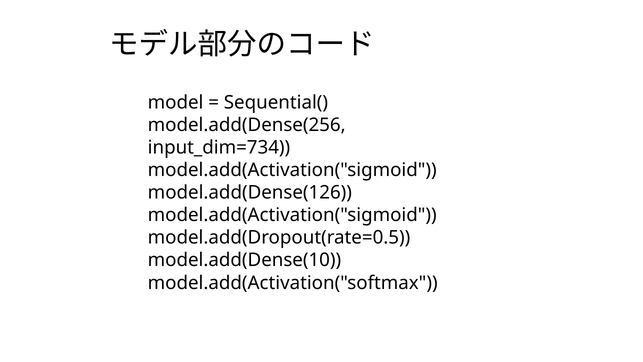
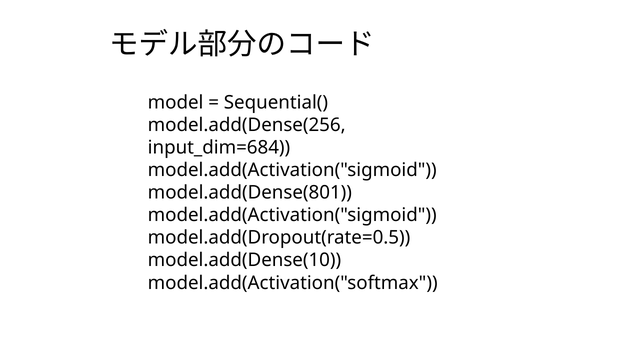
input_dim=734: input_dim=734 -> input_dim=684 (219, 147)
model.add(Dense(126: model.add(Dense(126 -> model.add(Dense(801 (250, 192)
